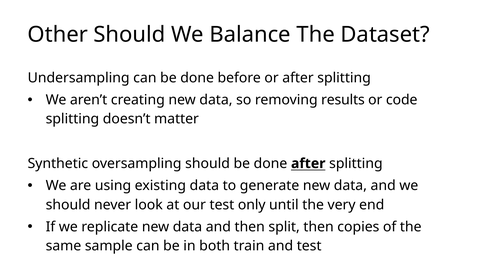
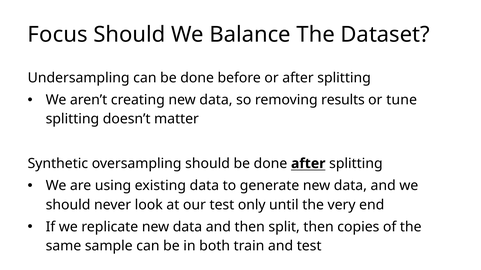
Other: Other -> Focus (58, 35)
code: code -> tune (402, 100)
